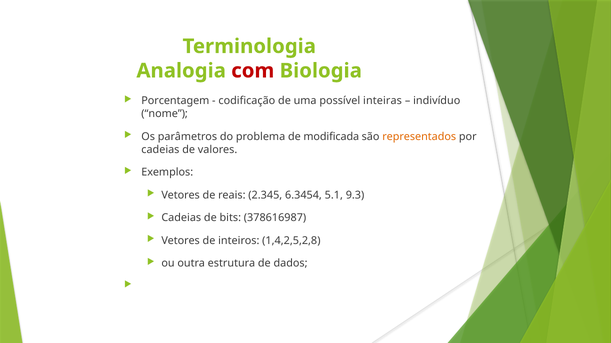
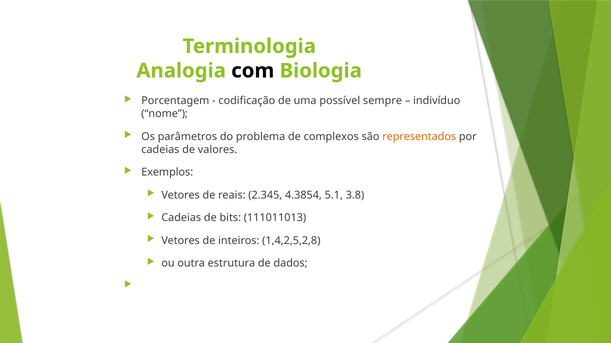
com colour: red -> black (253, 71)
inteiras: inteiras -> sempre (383, 101)
modificada: modificada -> complexos (331, 137)
6.3454: 6.3454 -> 4.3854 (303, 195)
9.3: 9.3 -> 3.8 (355, 195)
378616987: 378616987 -> 111011013 (275, 218)
